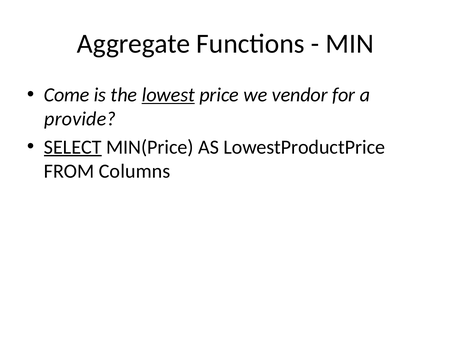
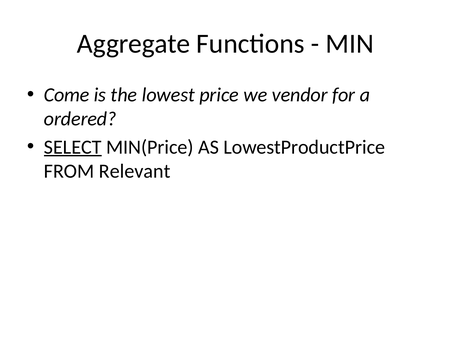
lowest underline: present -> none (168, 95)
provide: provide -> ordered (80, 119)
Columns: Columns -> Relevant (135, 171)
